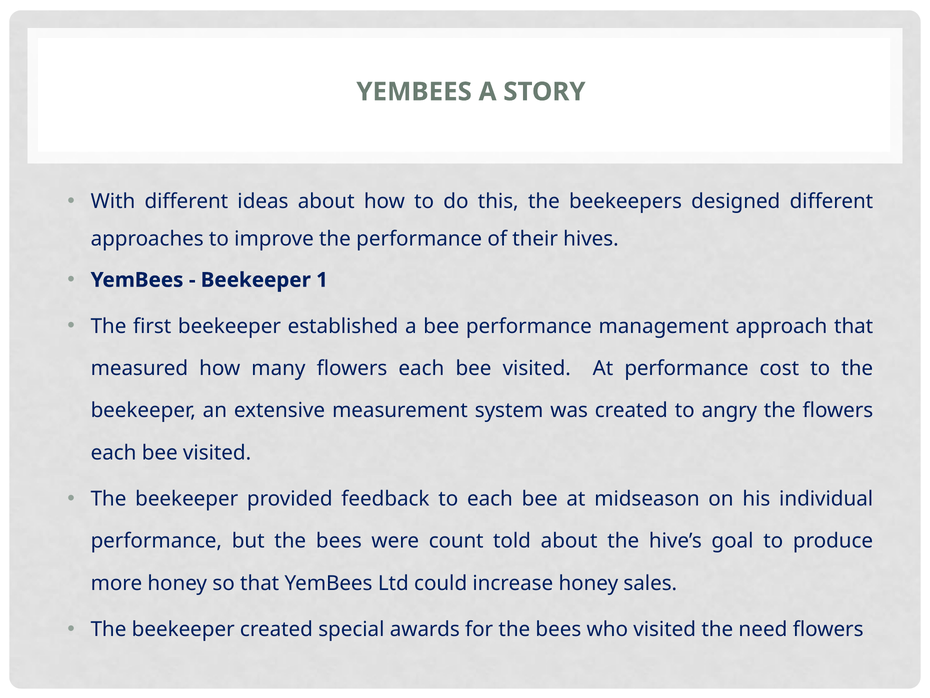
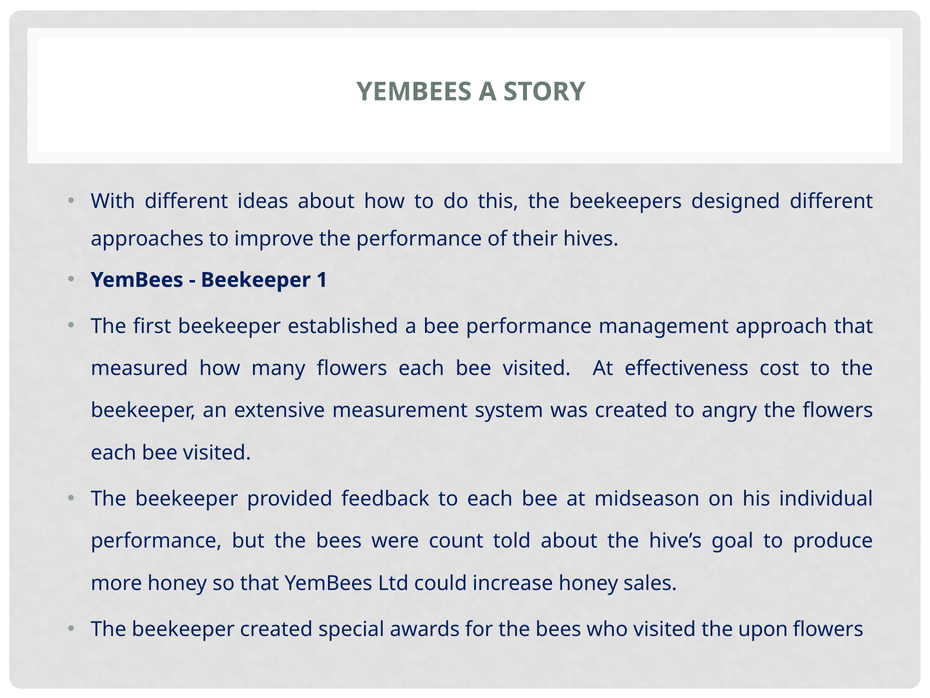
At performance: performance -> effectiveness (687, 368)
need: need -> upon (763, 629)
